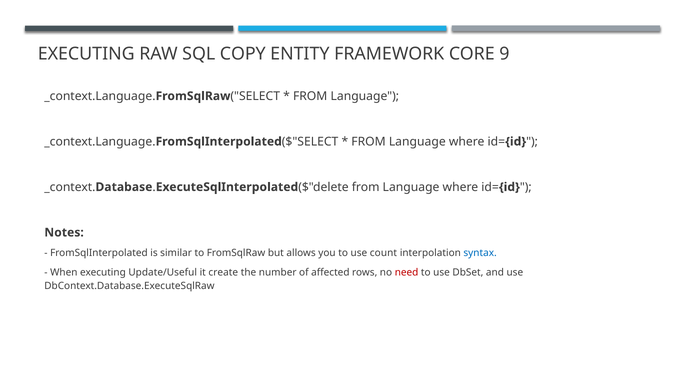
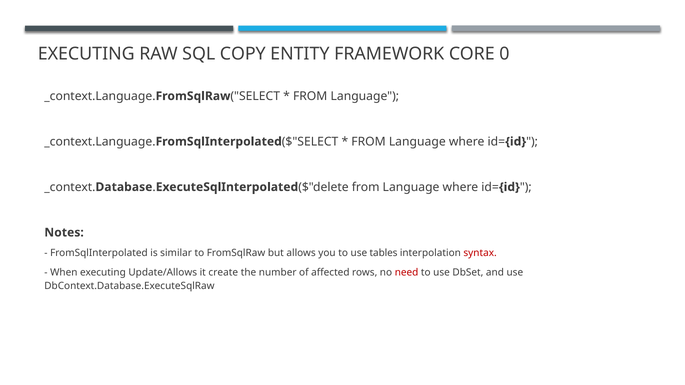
9: 9 -> 0 (504, 54)
count: count -> tables (384, 253)
syntax colour: blue -> red (480, 253)
Update/Useful: Update/Useful -> Update/Allows (163, 273)
